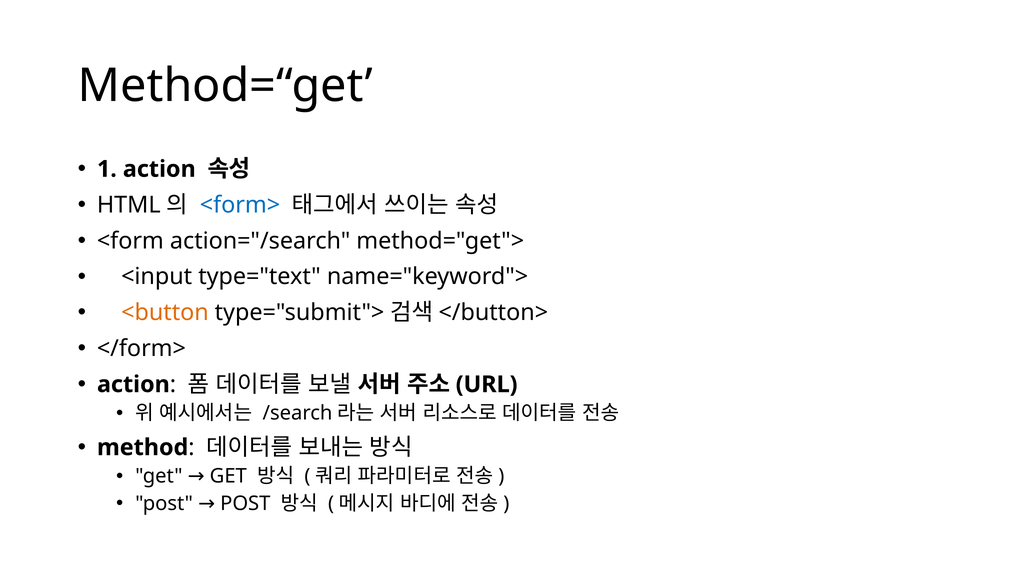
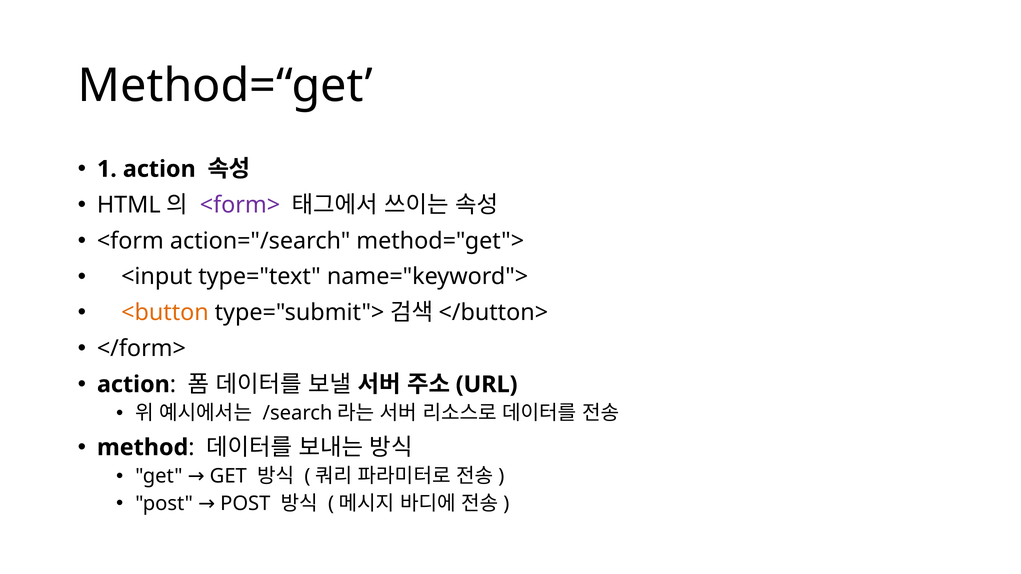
<form> colour: blue -> purple (240, 205)
